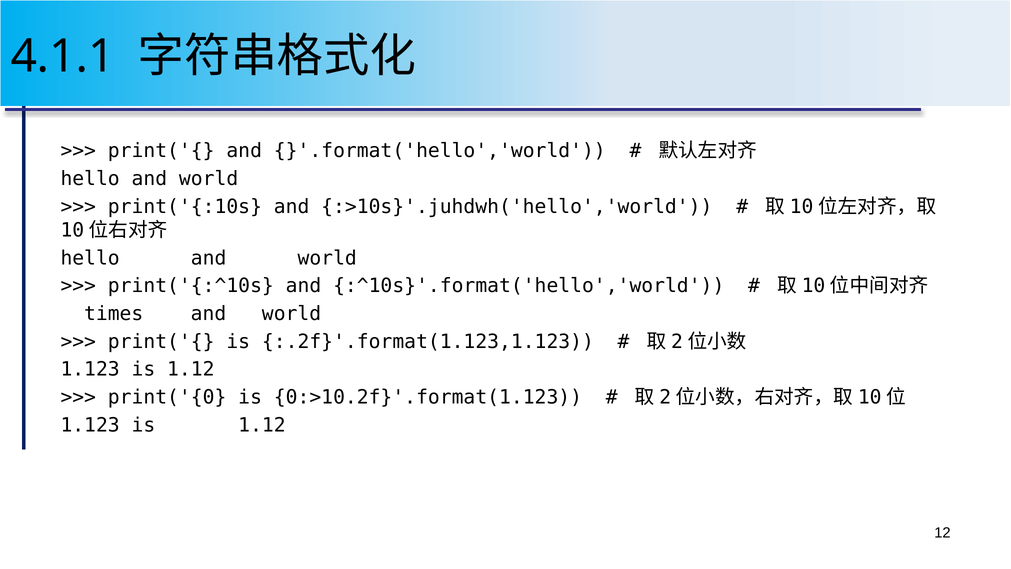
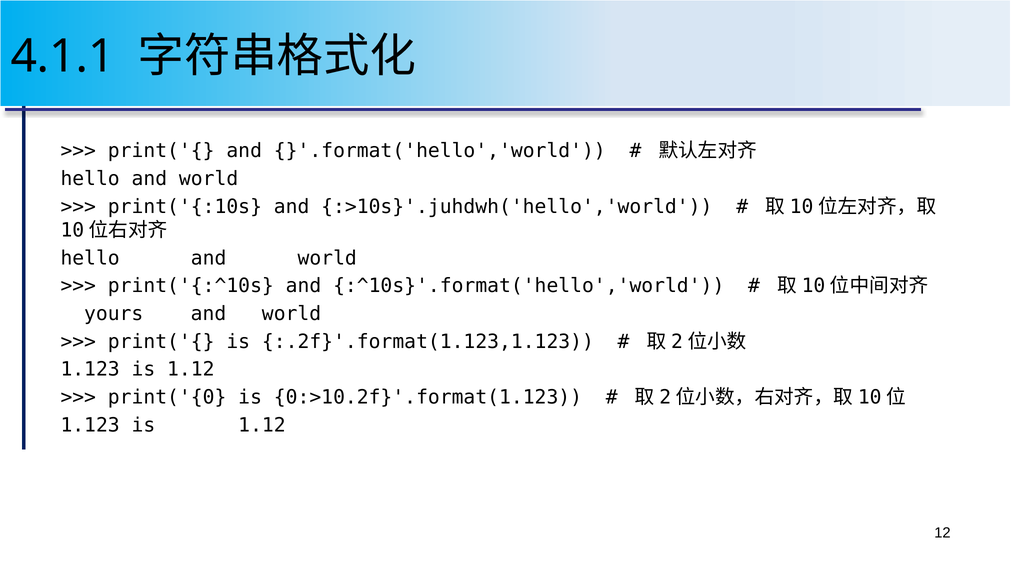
times: times -> yours (114, 314)
